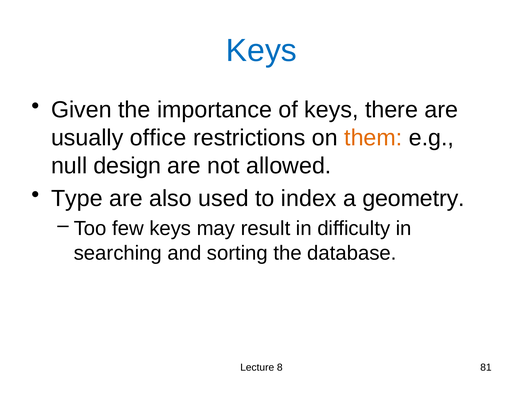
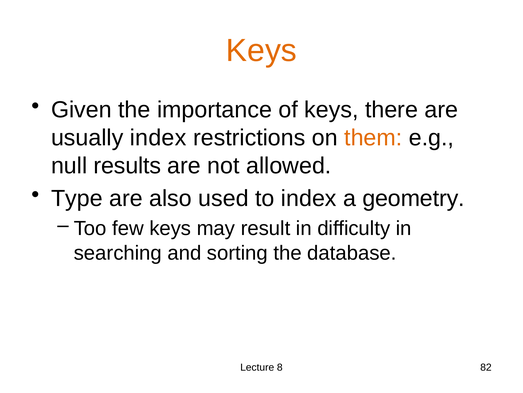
Keys colour: blue -> orange (261, 51)
usually office: office -> index (158, 138)
design: design -> results (127, 166)
81: 81 -> 82 (486, 367)
